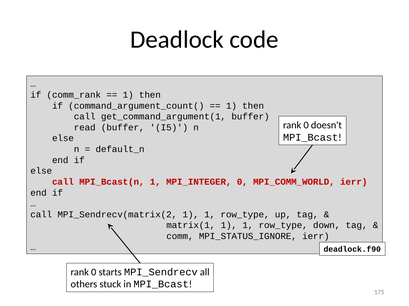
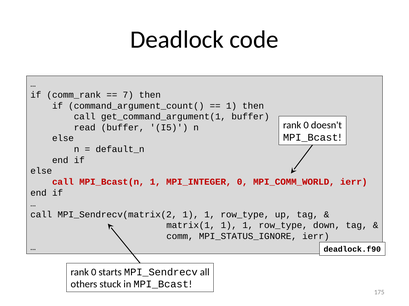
1: 1 -> 7 (128, 95)
